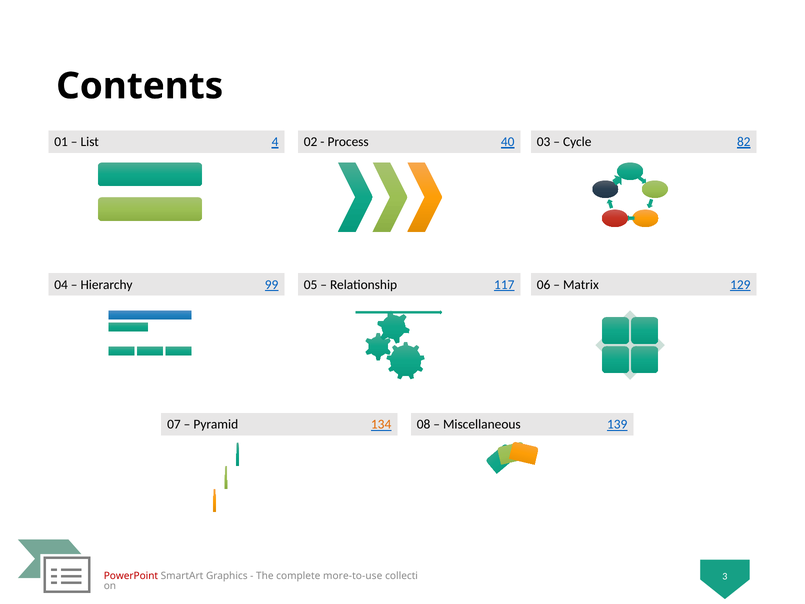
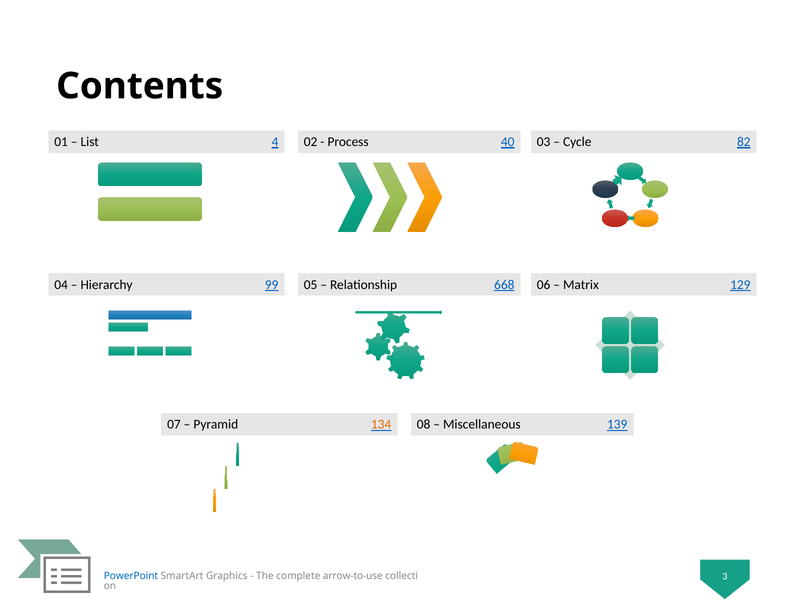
117: 117 -> 668 (504, 284)
PowerPoint colour: red -> blue (131, 576)
more-to-use: more-to-use -> arrow-to-use (353, 576)
